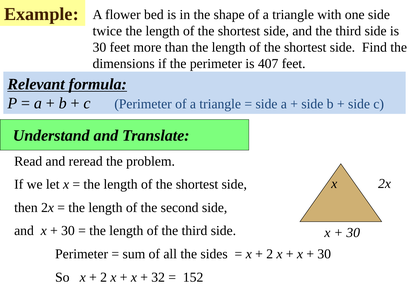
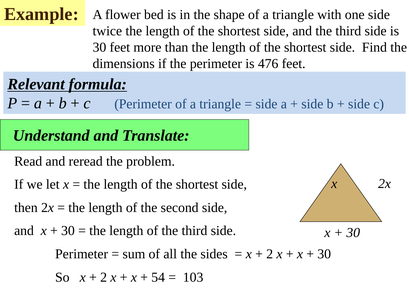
407: 407 -> 476 (268, 64)
32: 32 -> 54 (158, 277)
152: 152 -> 103 (193, 277)
